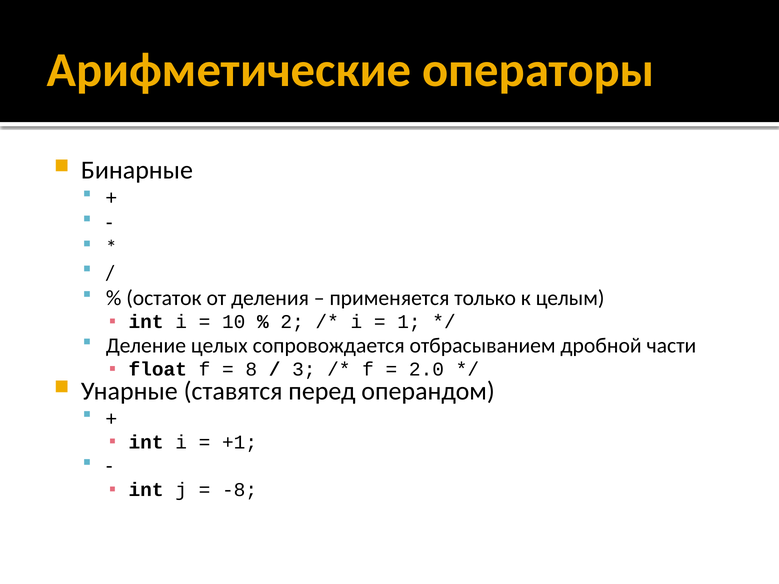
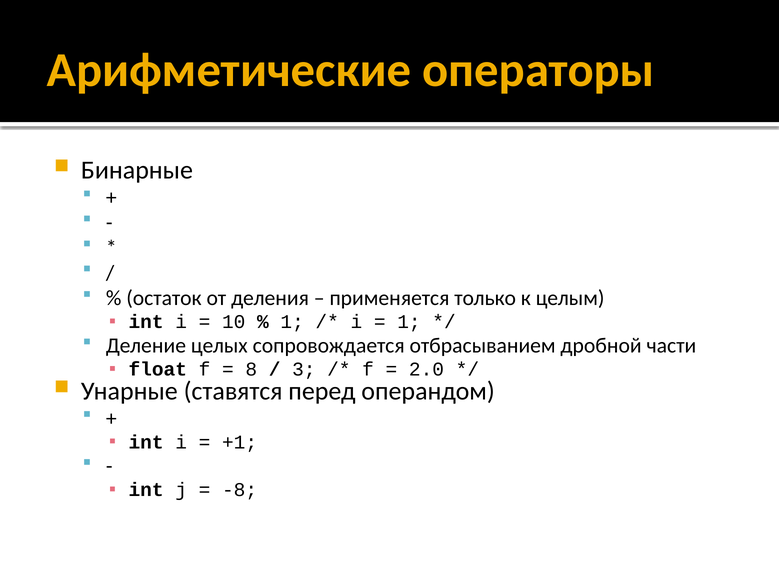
2: 2 -> 1 (292, 322)
